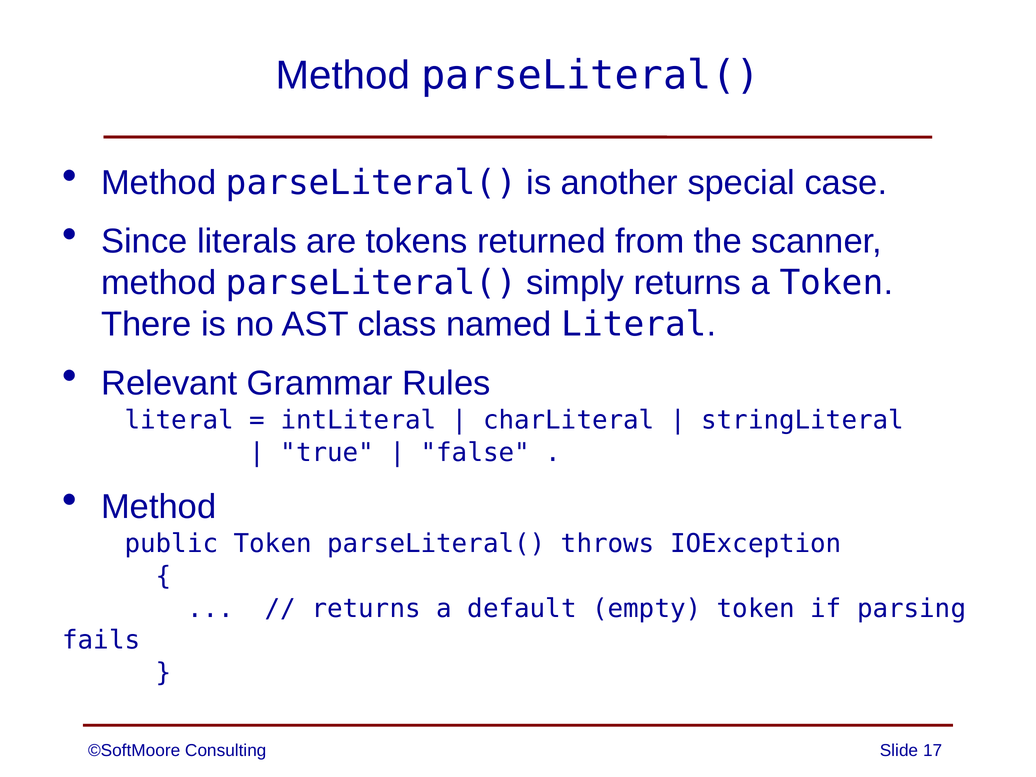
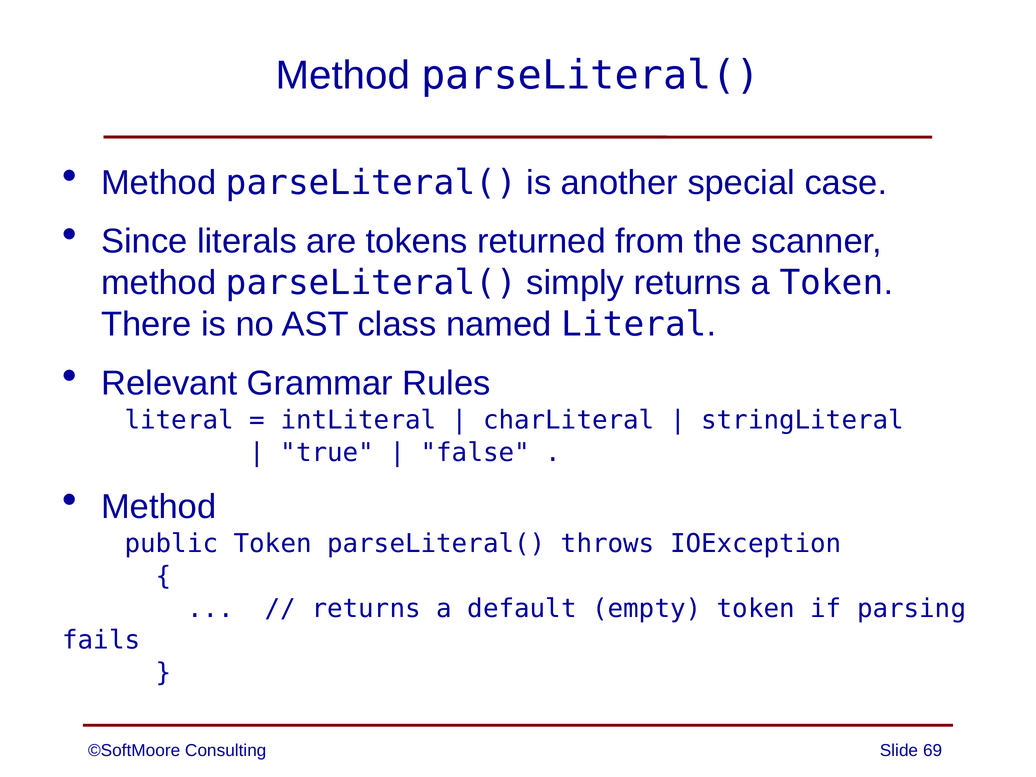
17: 17 -> 69 (933, 751)
